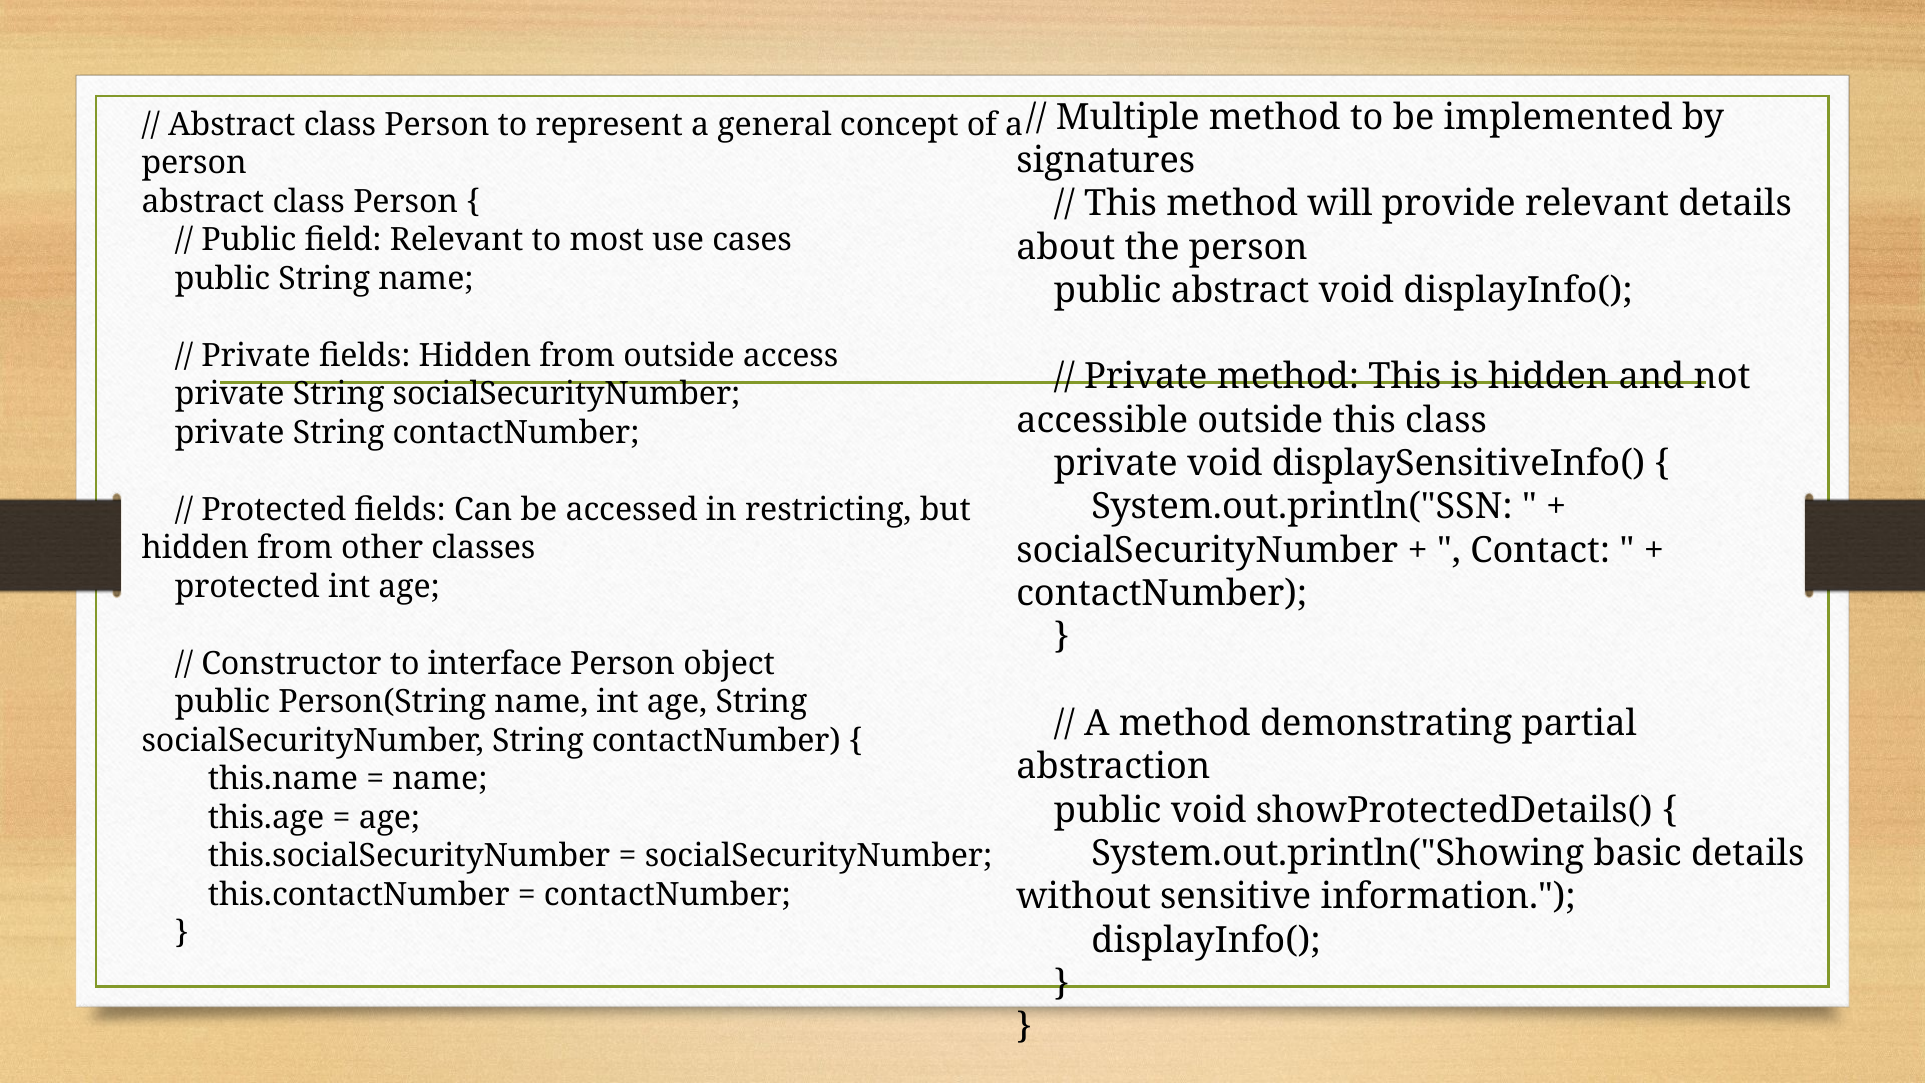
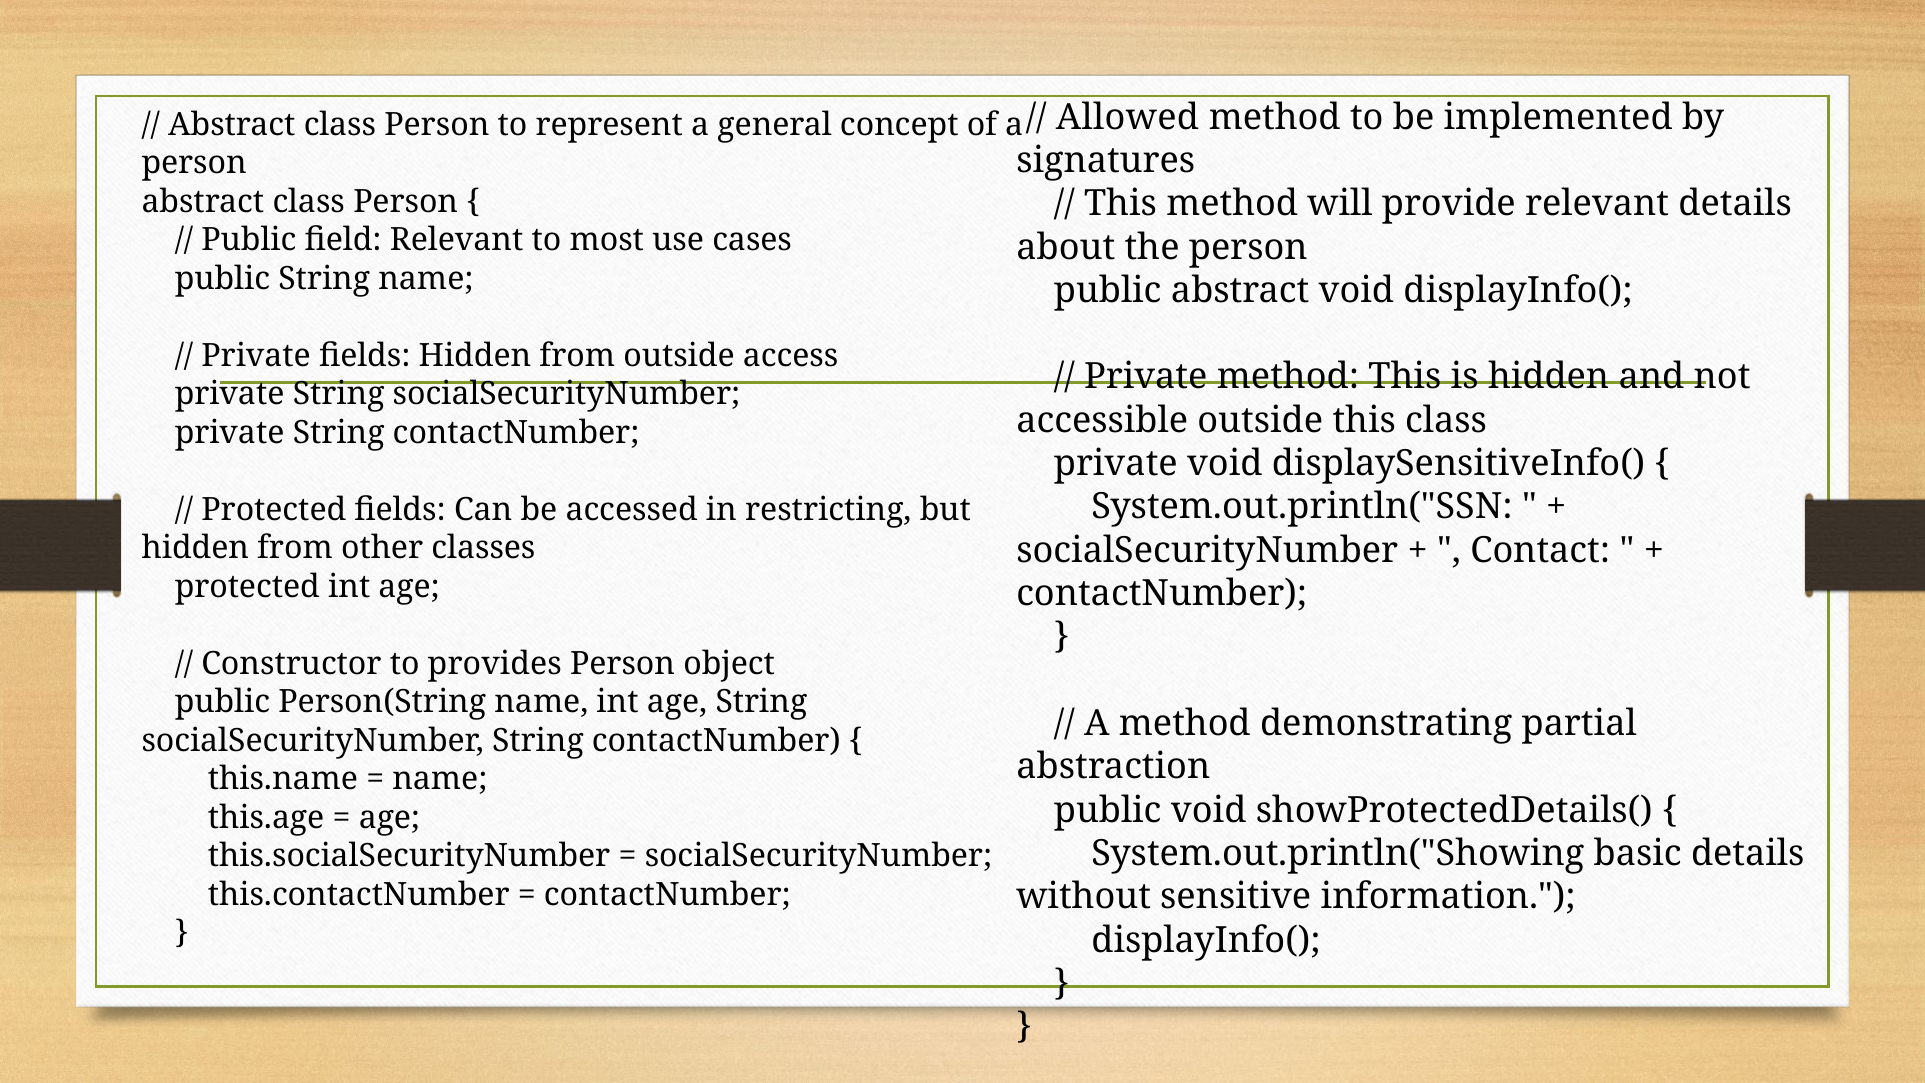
Multiple: Multiple -> Allowed (1128, 117)
interface: interface -> provides (495, 663)
